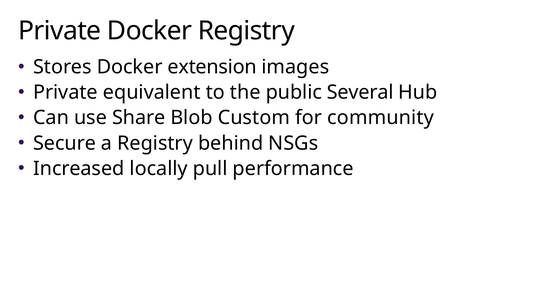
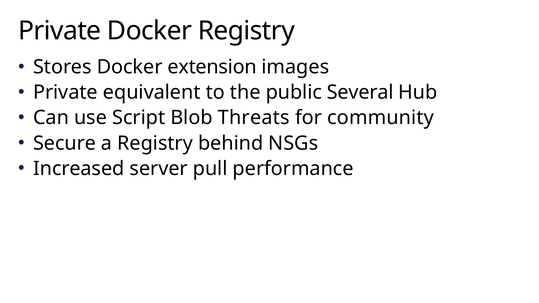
Share: Share -> Script (139, 118)
Custom: Custom -> Threats (254, 118)
locally: locally -> server (159, 169)
